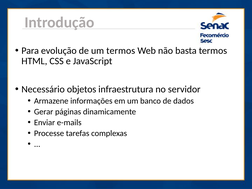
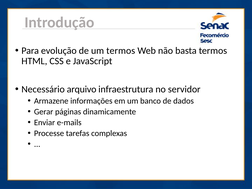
objetos: objetos -> arquivo (82, 89)
